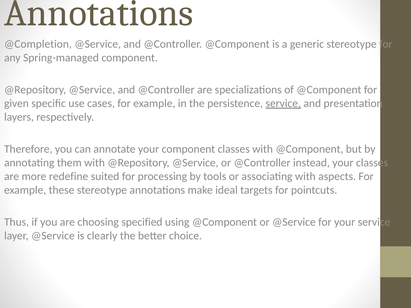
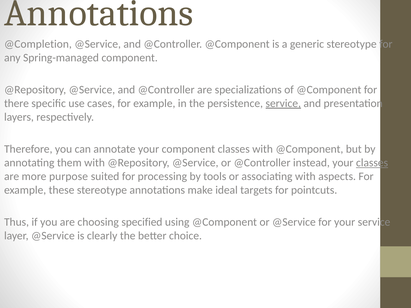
given: given -> there (16, 103)
classes underline: none -> present (372, 163)
redefine: redefine -> purpose (69, 176)
